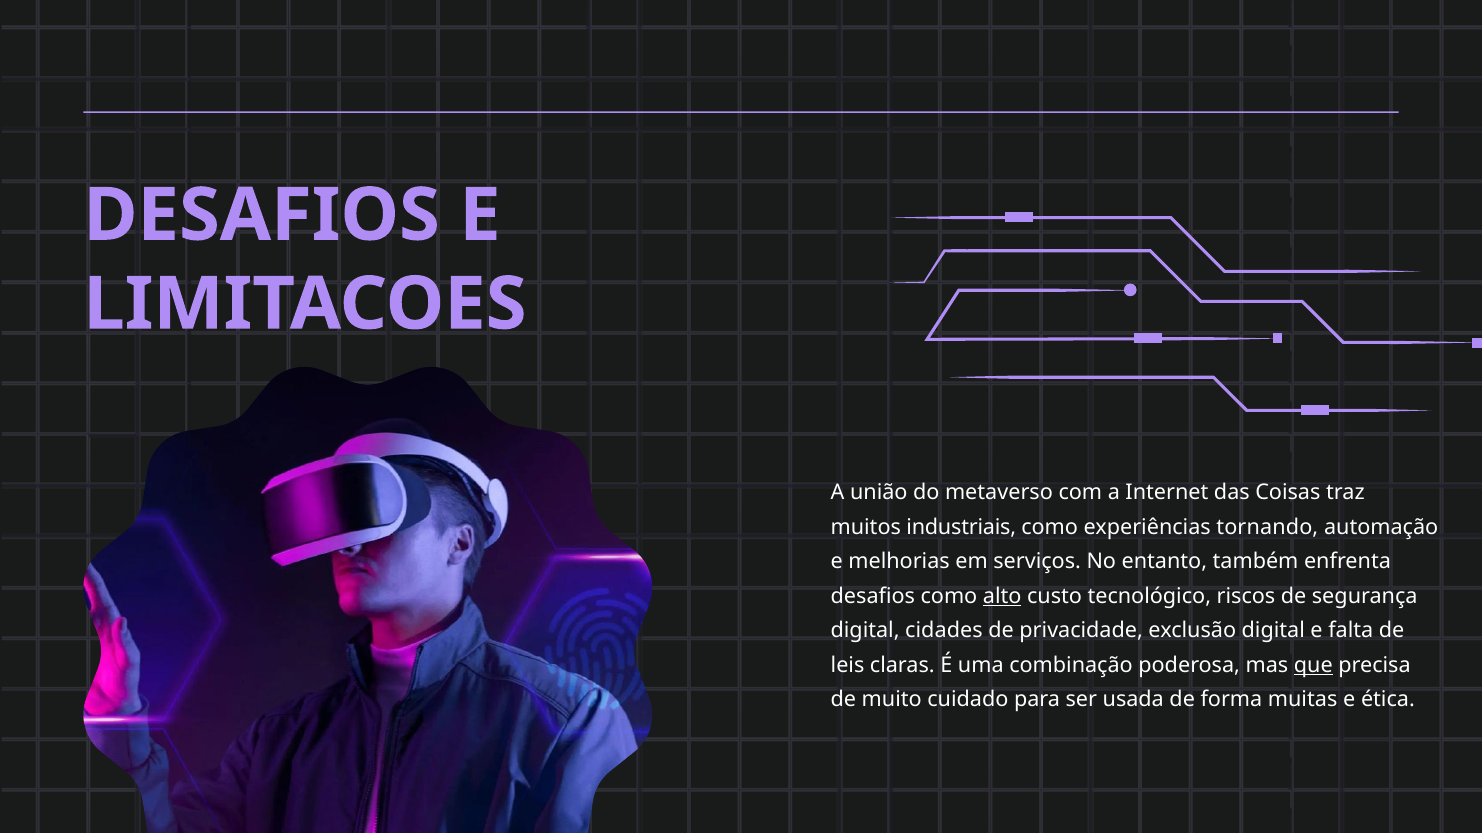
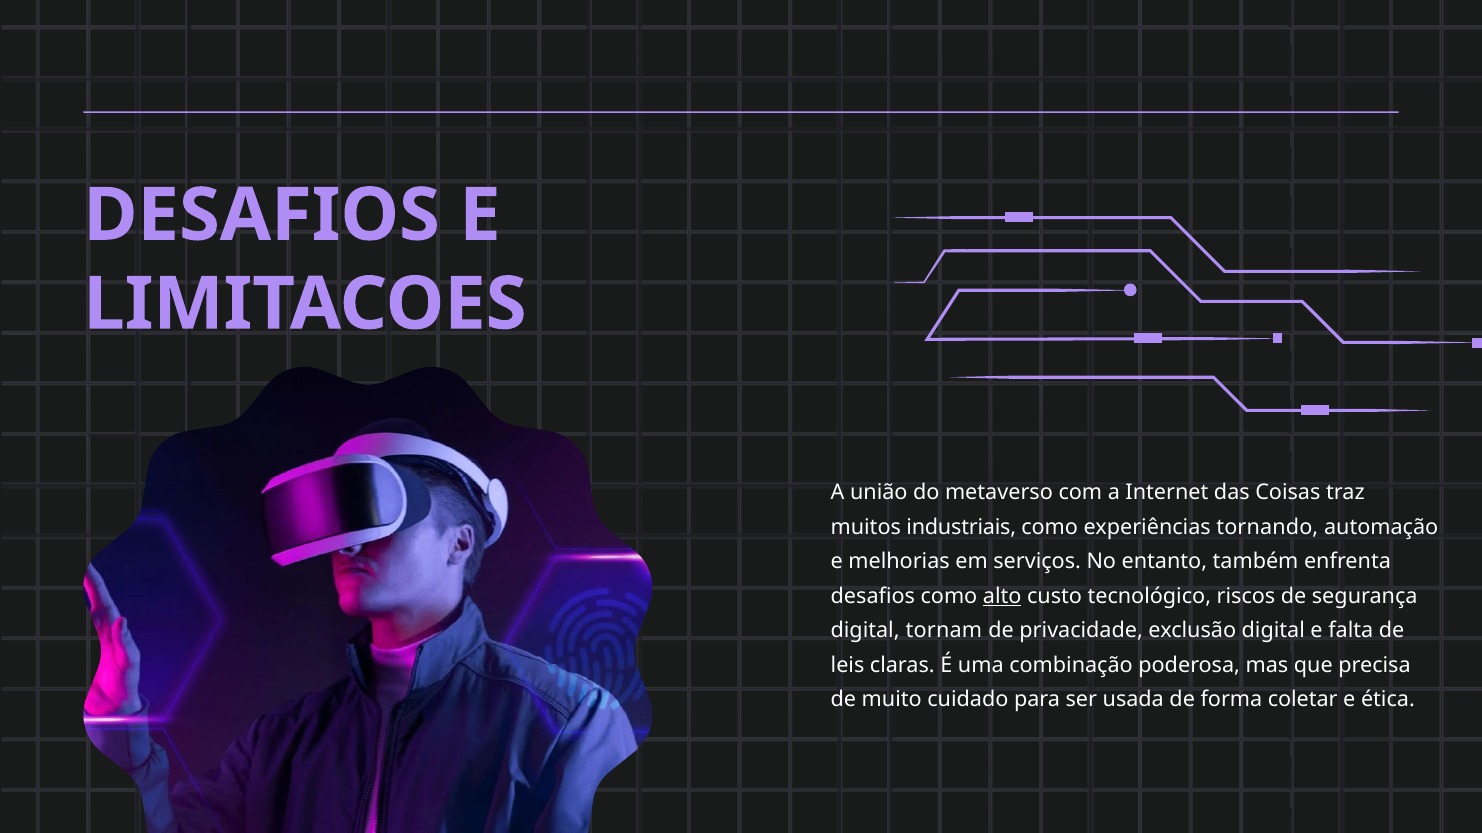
cidades: cidades -> tornam (944, 631)
que underline: present -> none (1313, 666)
muitas: muitas -> coletar (1303, 700)
